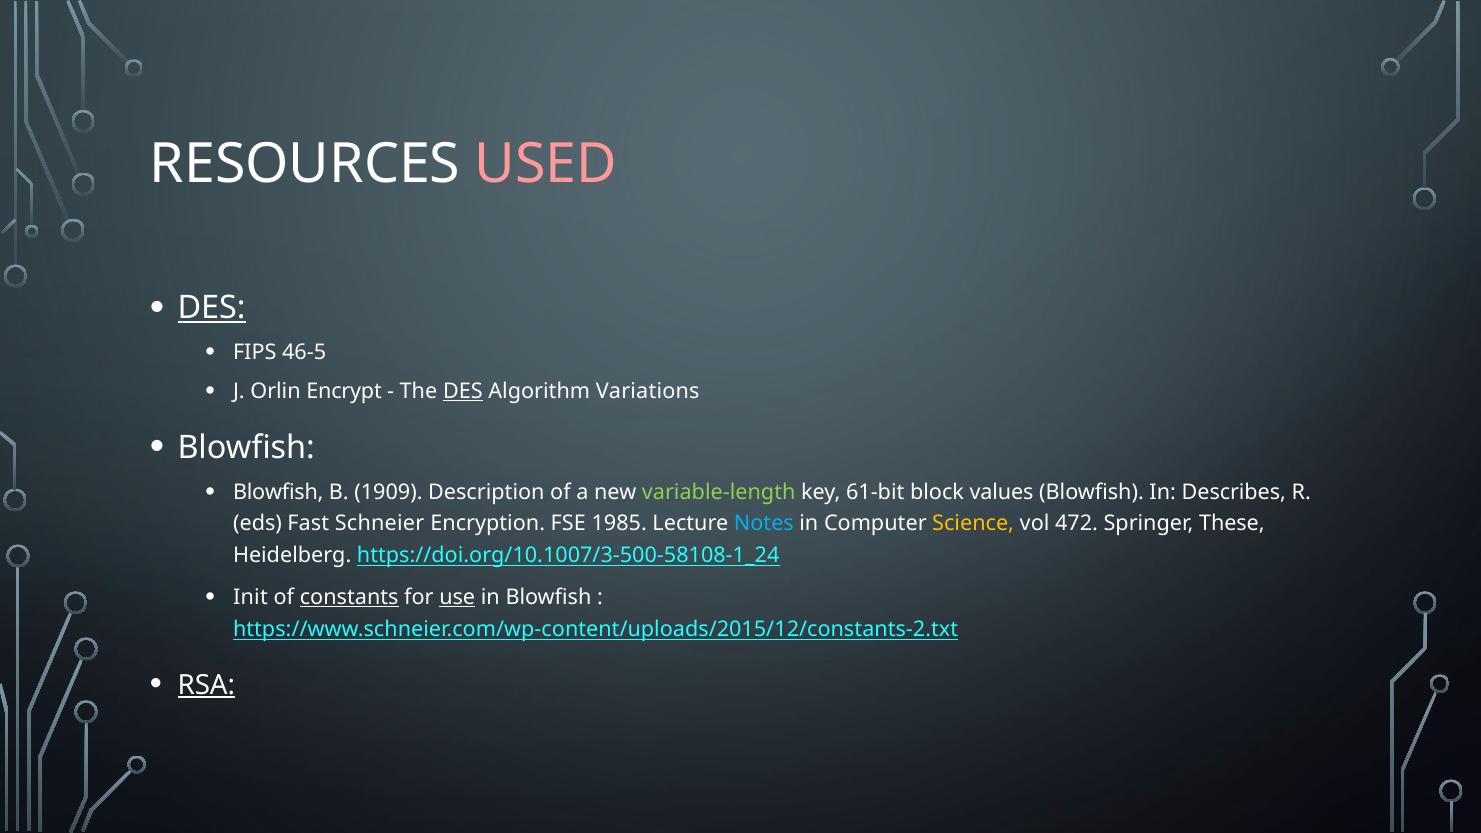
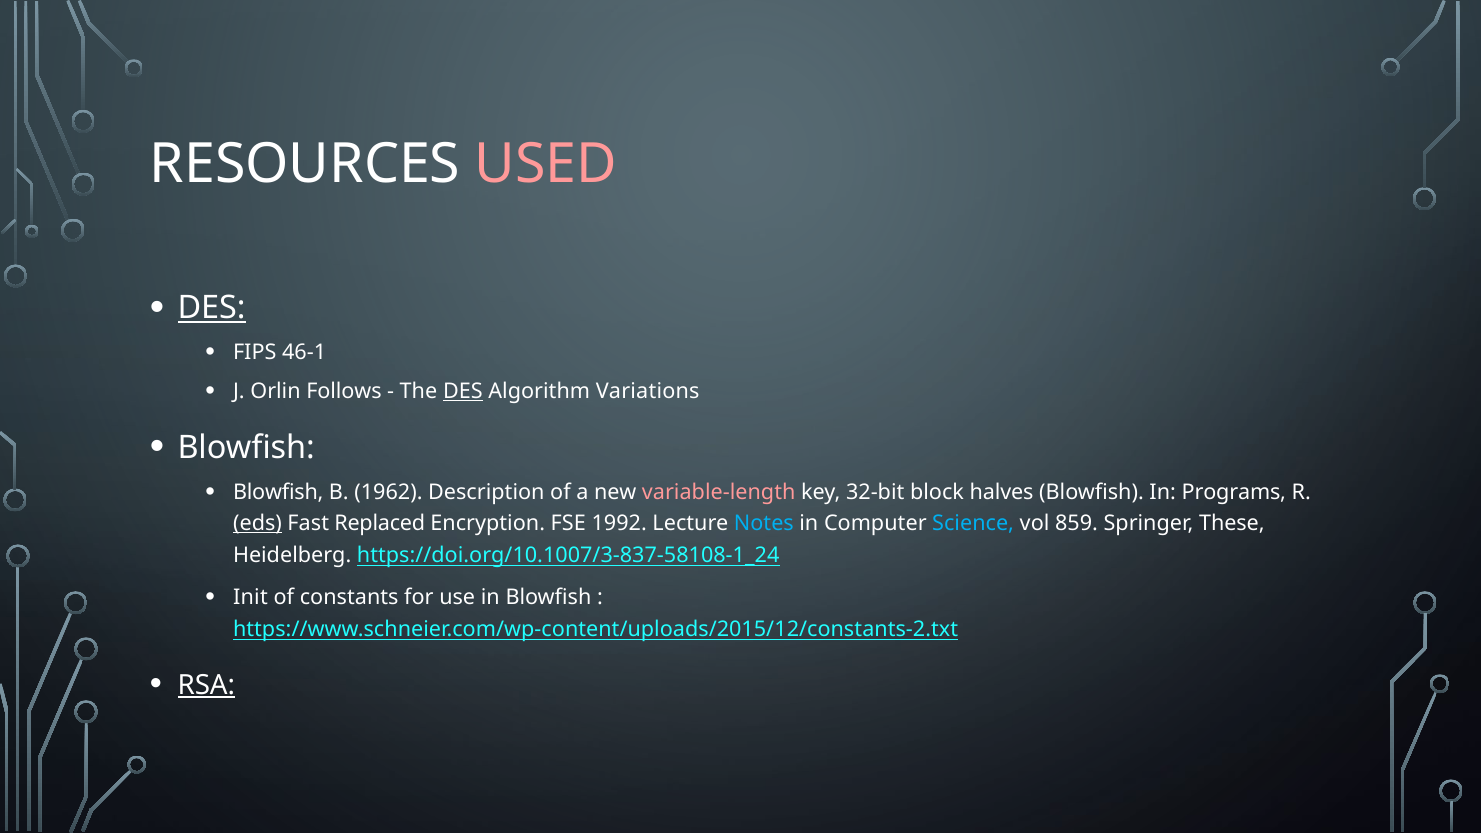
46-5: 46-5 -> 46-1 (304, 353)
Encrypt: Encrypt -> Follows (344, 392)
1909: 1909 -> 1962 (388, 492)
variable-length colour: light green -> pink (719, 492)
61-bit: 61-bit -> 32-bit (875, 492)
values: values -> halves (1002, 492)
Describes: Describes -> Programs (1234, 492)
eds underline: none -> present (257, 523)
Schneier: Schneier -> Replaced (380, 523)
1985: 1985 -> 1992 (619, 523)
Science colour: yellow -> light blue (973, 523)
472: 472 -> 859 (1076, 523)
https://doi.org/10.1007/3-500-58108-1_24: https://doi.org/10.1007/3-500-58108-1_24 -> https://doi.org/10.1007/3-837-58108-1_24 (568, 555)
constants underline: present -> none (349, 598)
use underline: present -> none (457, 598)
